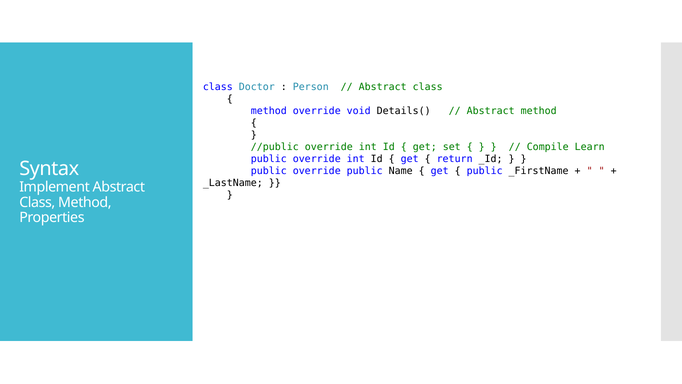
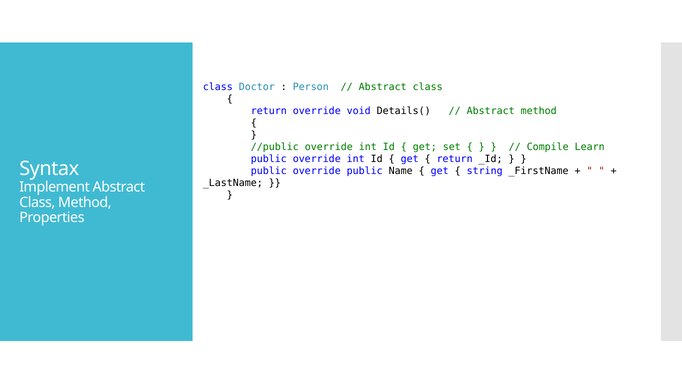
method: method -> return (269, 111)
public: public -> string (485, 171)
